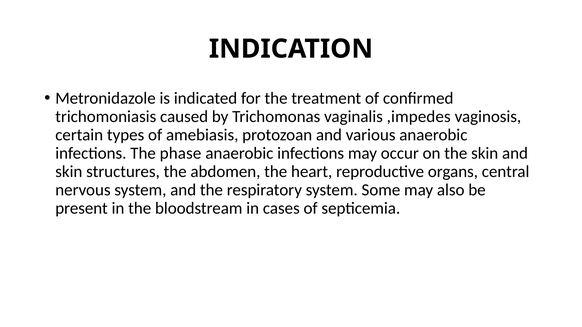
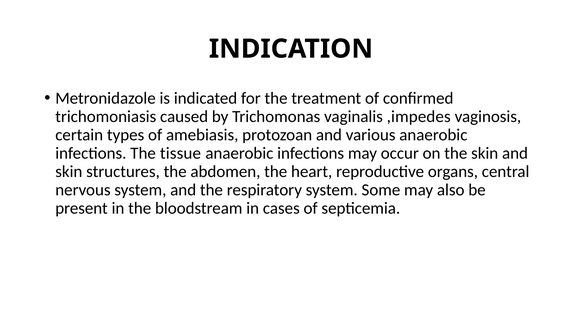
phase: phase -> tissue (181, 153)
